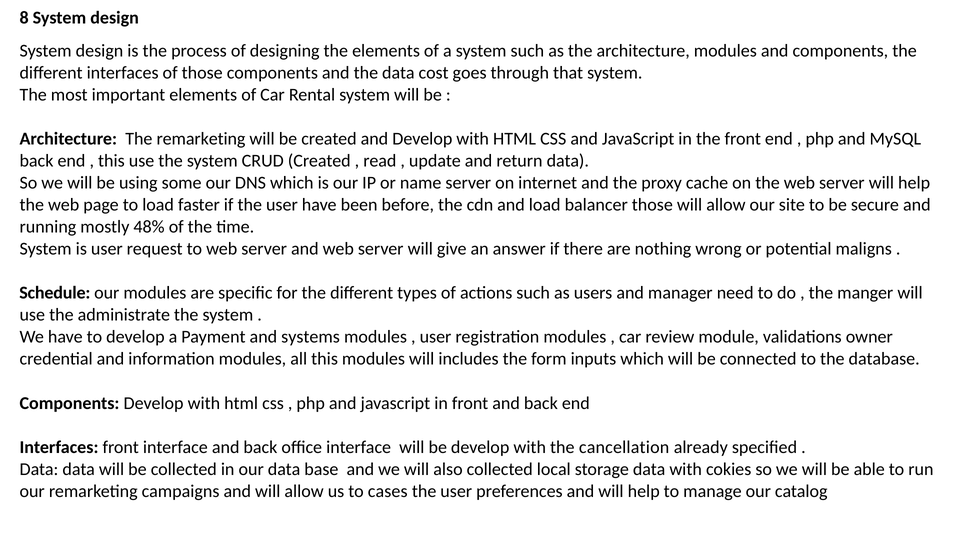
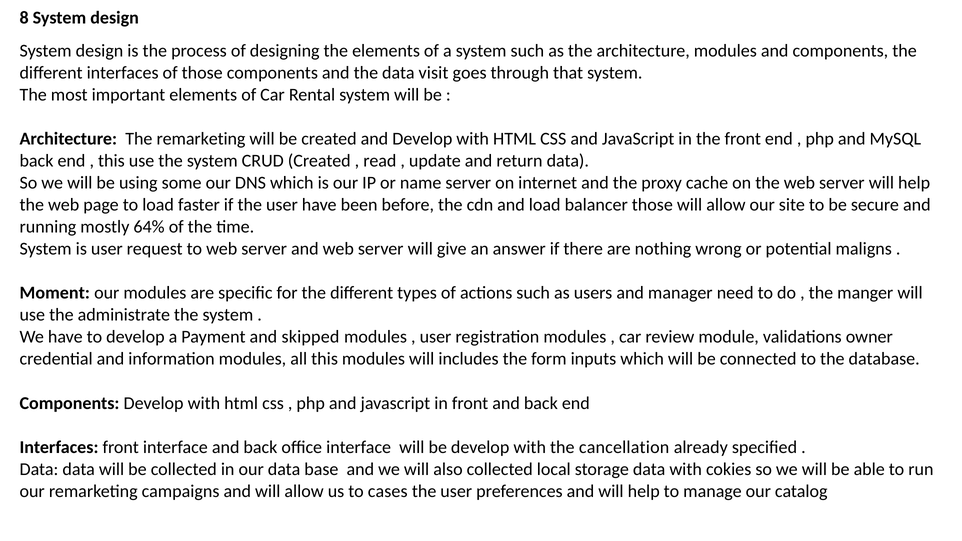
cost: cost -> visit (434, 73)
48%: 48% -> 64% (149, 227)
Schedule: Schedule -> Moment (55, 293)
systems: systems -> skipped (310, 337)
